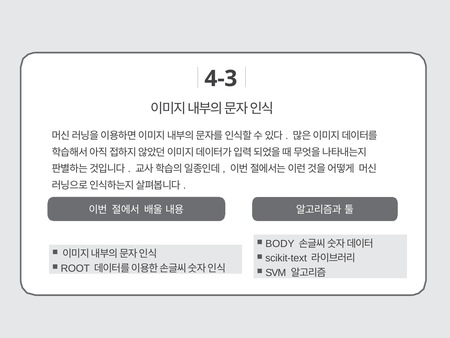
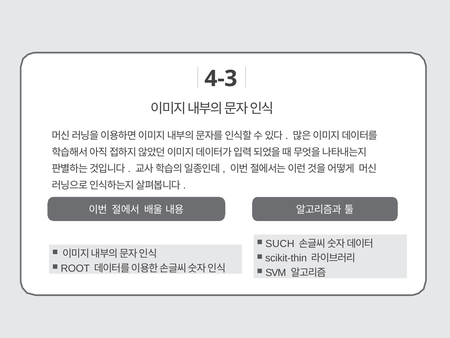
BODY: BODY -> SUCH (280, 243)
scikit-text: scikit-text -> scikit-thin (286, 258)
